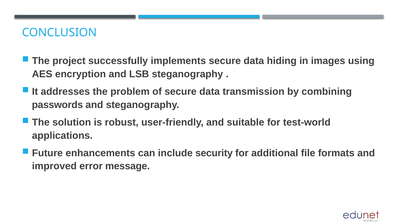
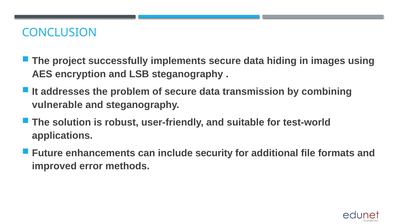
passwords: passwords -> vulnerable (57, 105)
message: message -> methods (128, 166)
